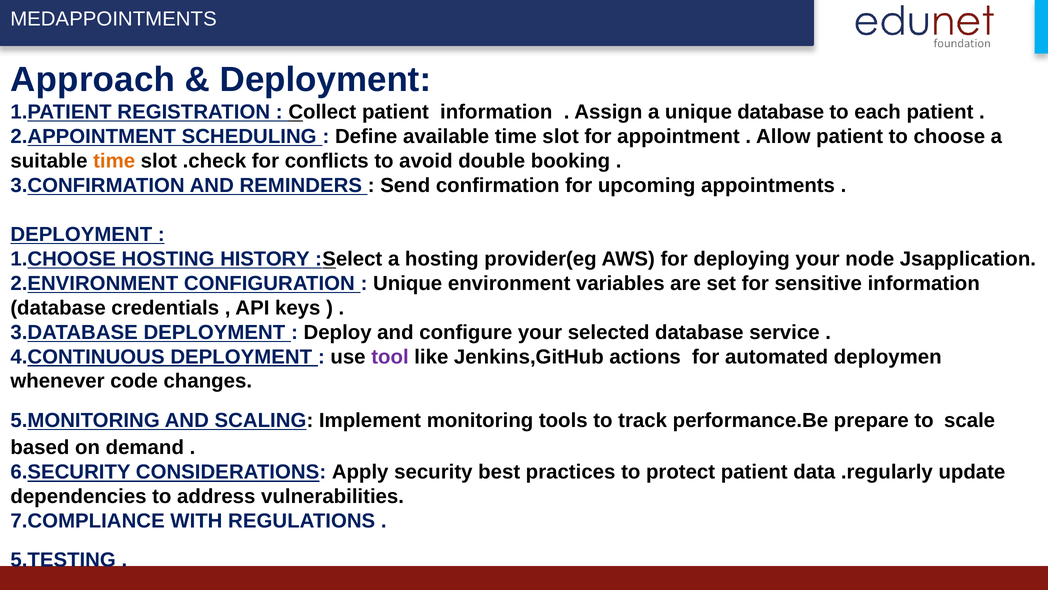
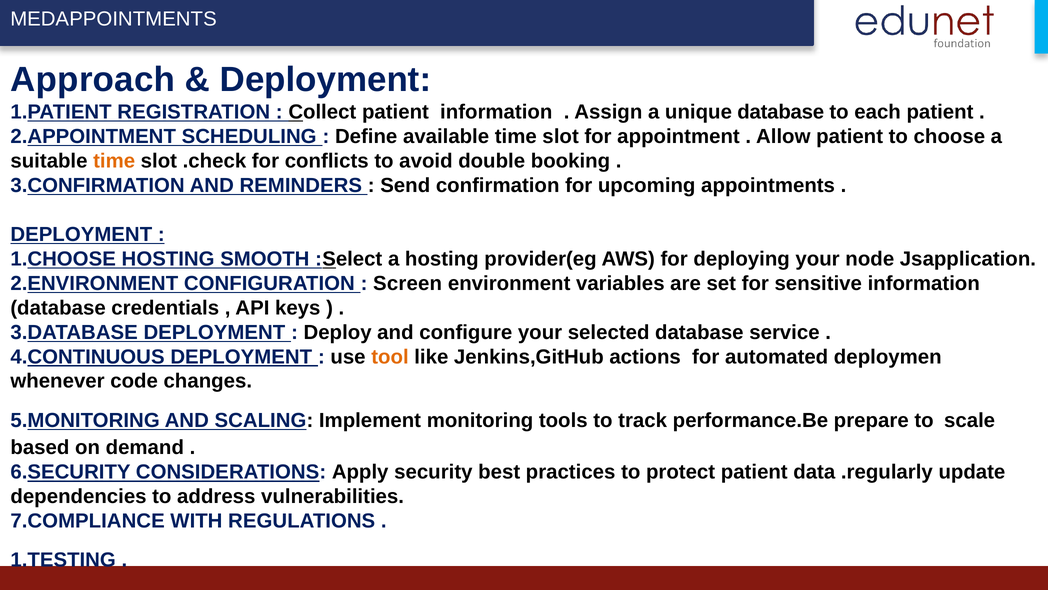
HISTORY: HISTORY -> SMOOTH (265, 259)
Unique: Unique -> Screen (408, 283)
tool colour: purple -> orange (390, 356)
5.TESTING: 5.TESTING -> 1.TESTING (63, 560)
